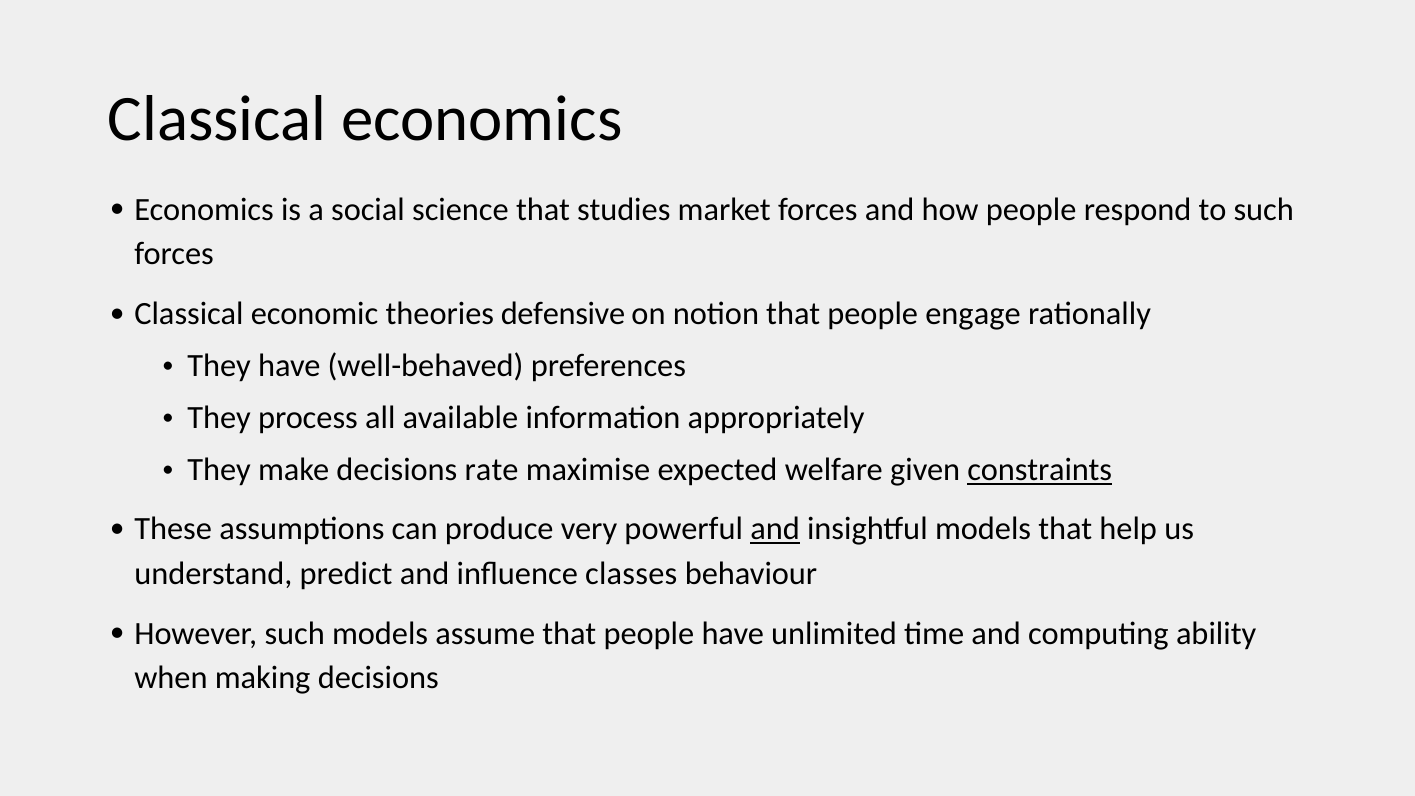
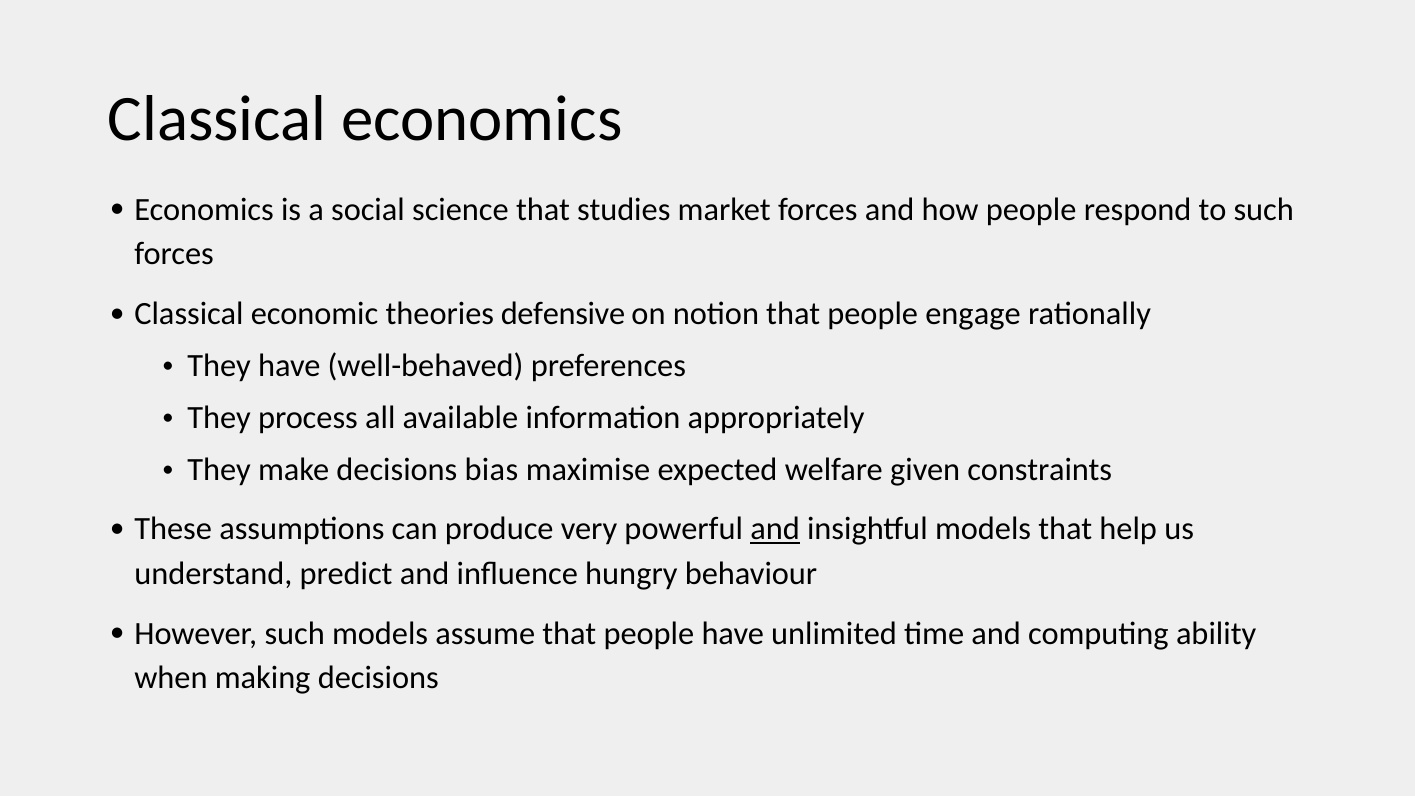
rate: rate -> bias (491, 470)
constraints underline: present -> none (1040, 470)
classes: classes -> hungry (631, 574)
